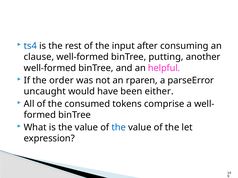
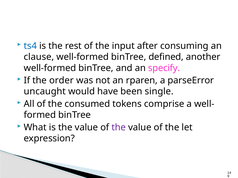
putting: putting -> defined (166, 57)
helpful: helpful -> specify (164, 68)
either: either -> single (159, 92)
the colour: blue -> purple (119, 128)
